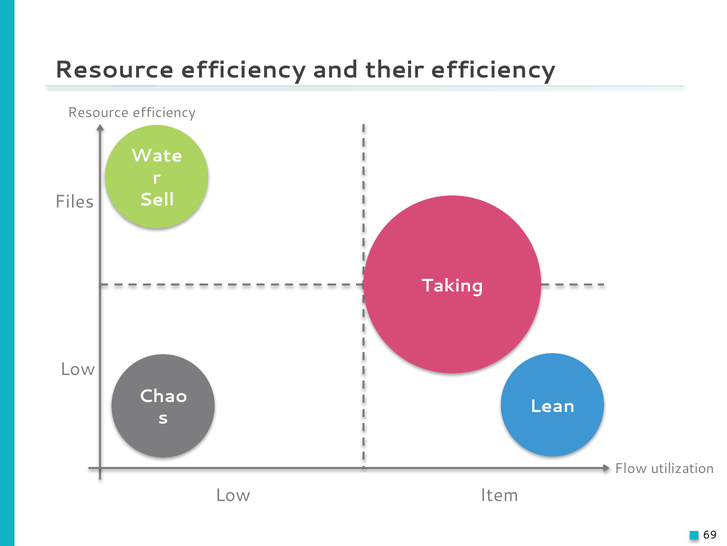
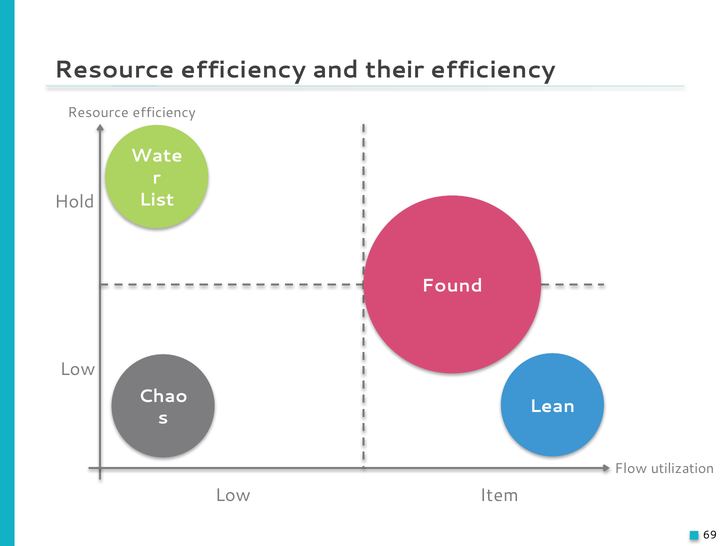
Sell: Sell -> List (157, 199)
Files: Files -> Hold (74, 202)
Taking: Taking -> Found (452, 285)
